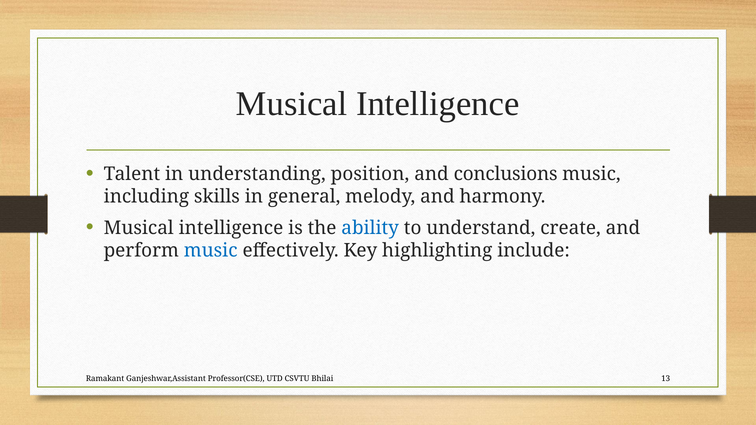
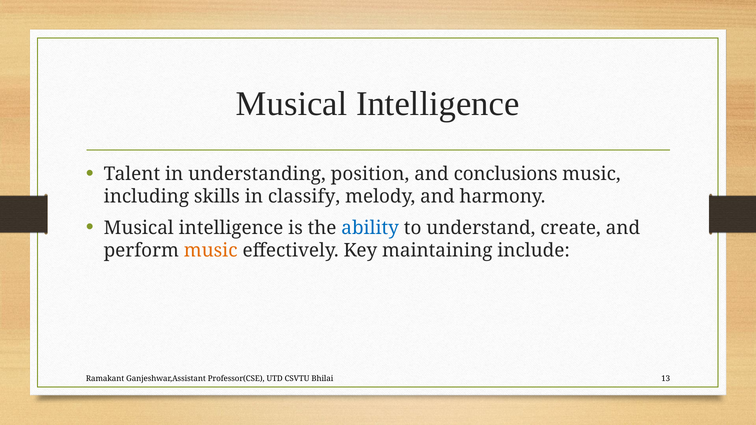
general: general -> classify (304, 197)
music colour: blue -> orange (211, 251)
highlighting: highlighting -> maintaining (437, 251)
